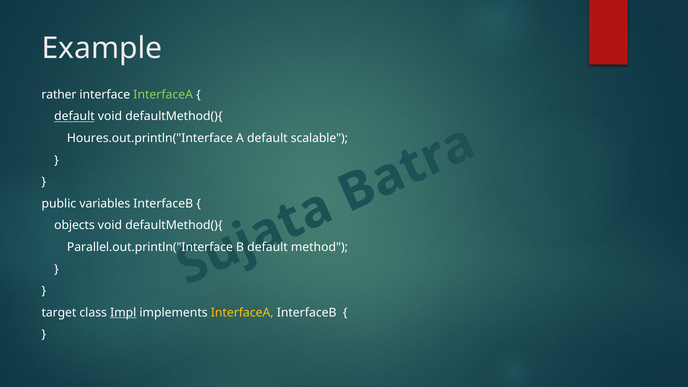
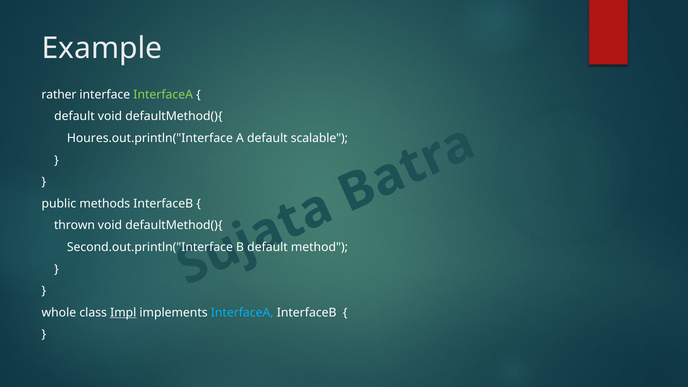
default underline: present -> none (74, 116)
variables: variables -> methods (105, 204)
objects: objects -> thrown (75, 225)
Parallel.out.println("Interface: Parallel.out.println("Interface -> Second.out.println("Interface (150, 247)
target: target -> whole (59, 313)
InterfaceA colour: yellow -> light blue (242, 313)
